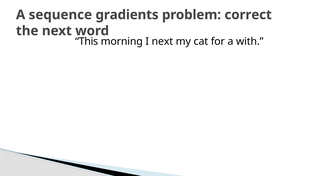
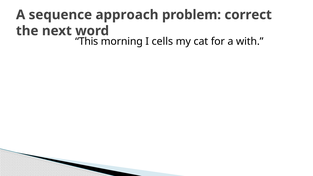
gradients: gradients -> approach (127, 15)
I next: next -> cells (162, 42)
